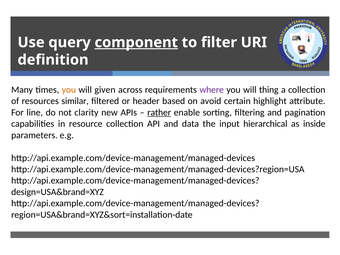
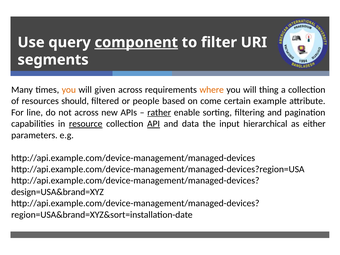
definition: definition -> segments (53, 60)
where colour: purple -> orange (212, 90)
similar: similar -> should (75, 101)
header: header -> people (146, 101)
avoid: avoid -> come (211, 101)
highlight: highlight -> example (270, 101)
not clarity: clarity -> across (86, 112)
resource underline: none -> present (86, 124)
API underline: none -> present (154, 124)
inside: inside -> either (314, 124)
